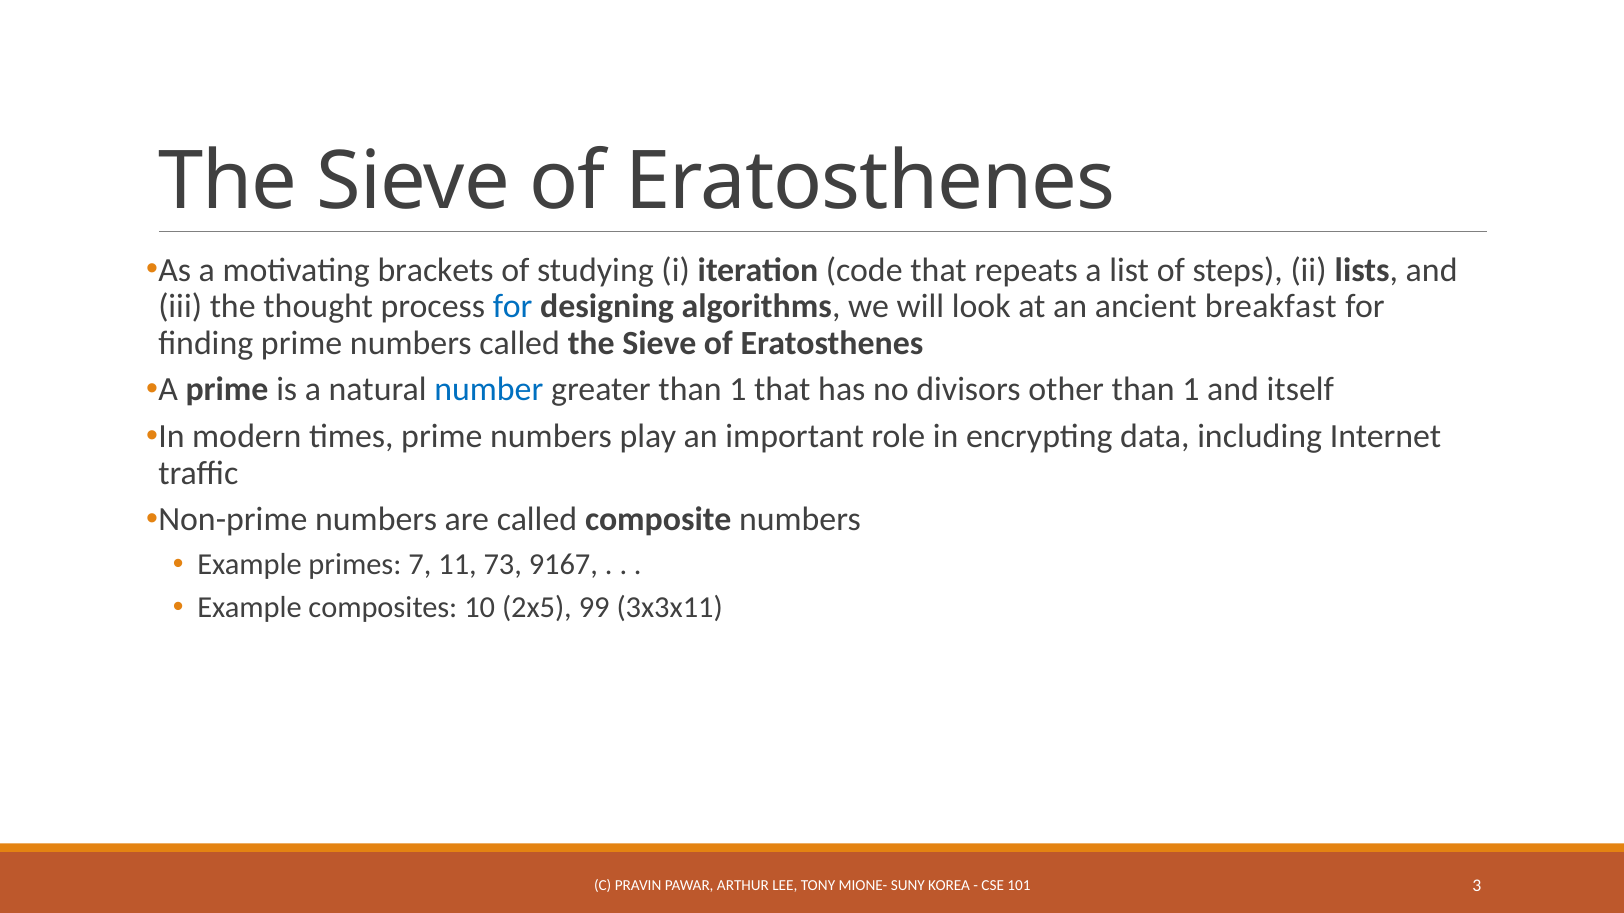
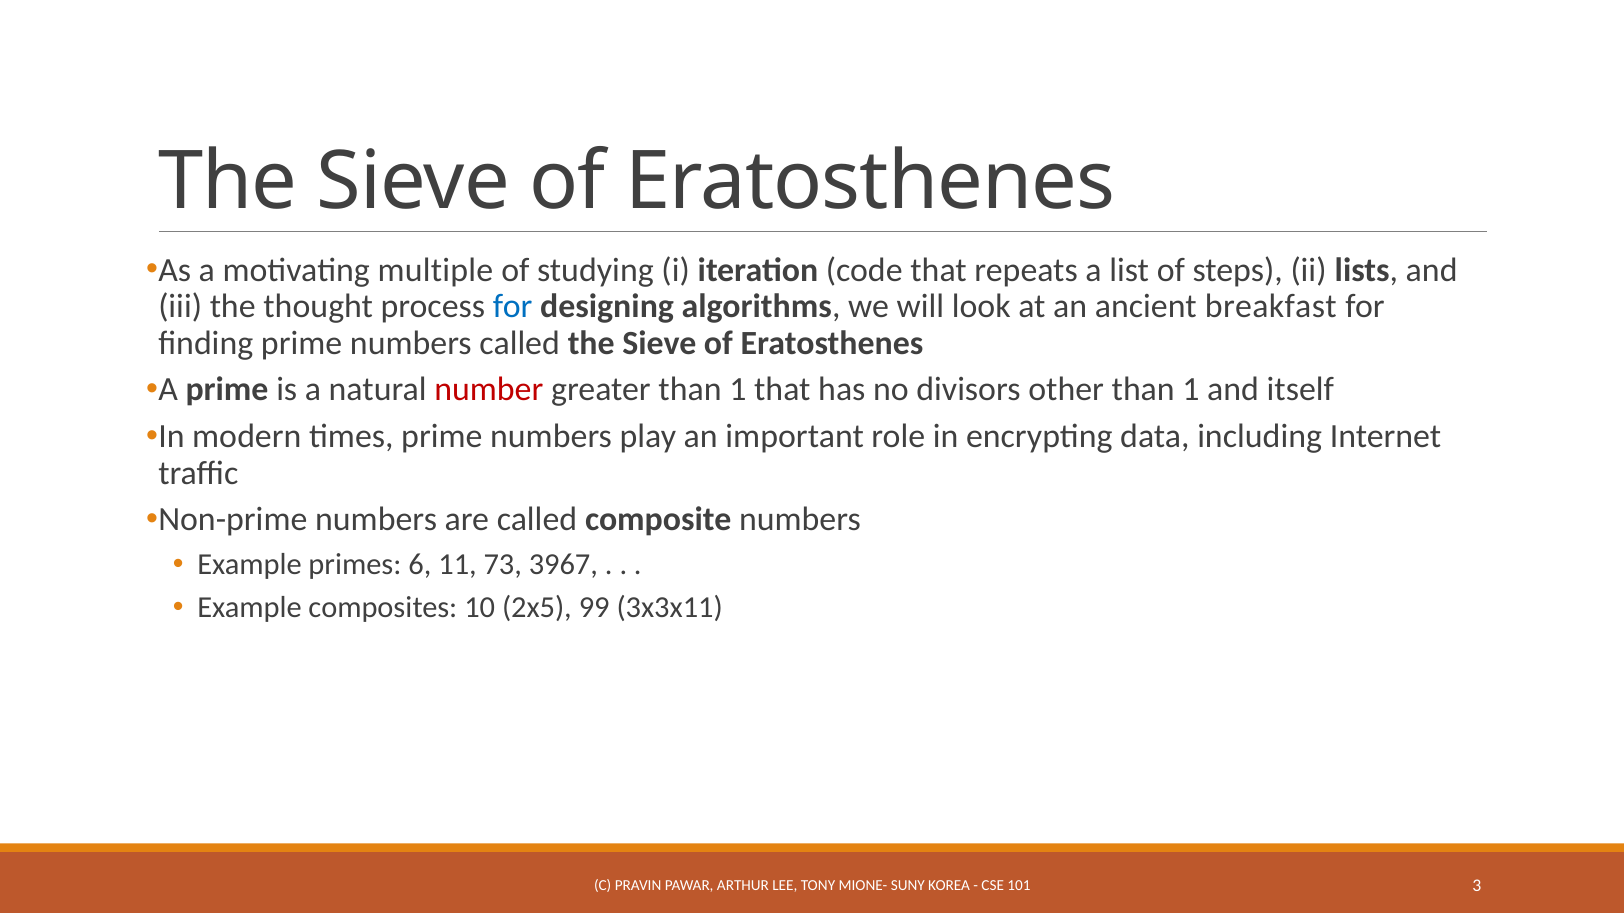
brackets: brackets -> multiple (435, 270)
number colour: blue -> red (489, 390)
7: 7 -> 6 (420, 565)
9167: 9167 -> 3967 (563, 565)
